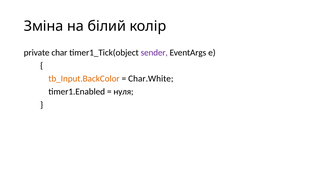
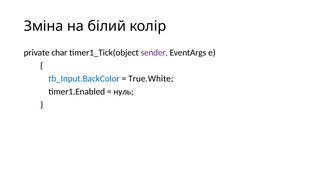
tb_Input.BackColor colour: orange -> blue (84, 79)
Char.White: Char.White -> True.White (151, 79)
нуля: нуля -> нуль (123, 92)
